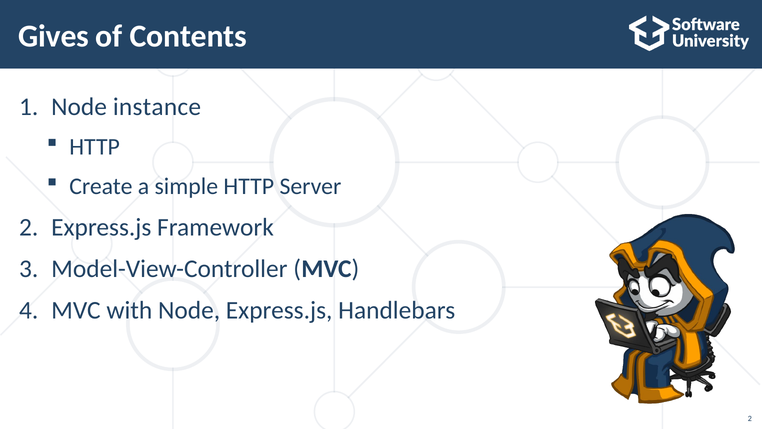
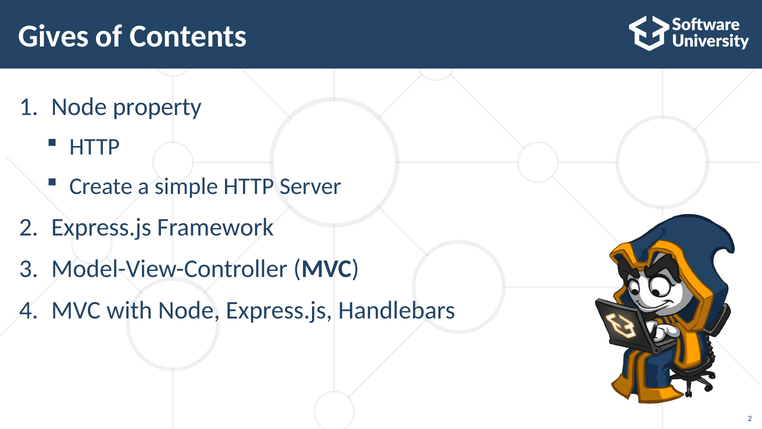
instance: instance -> property (157, 107)
